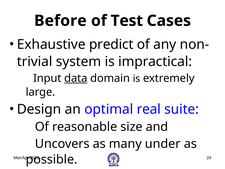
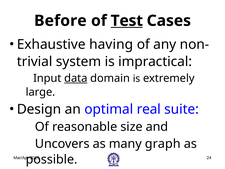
Test underline: none -> present (127, 21)
predict: predict -> having (111, 44)
under: under -> graph (163, 144)
